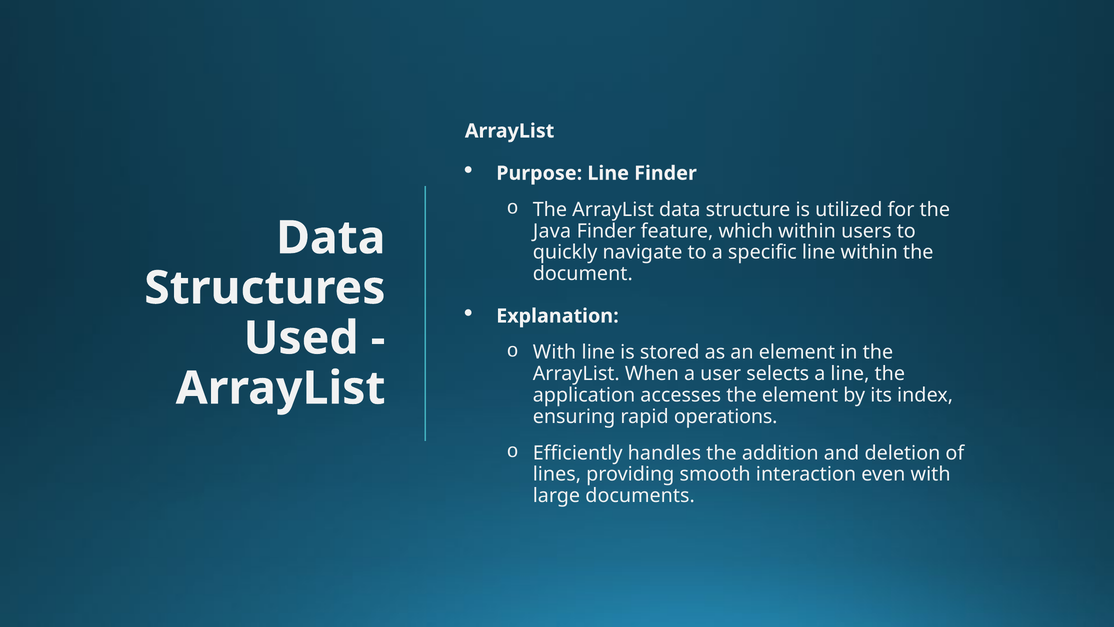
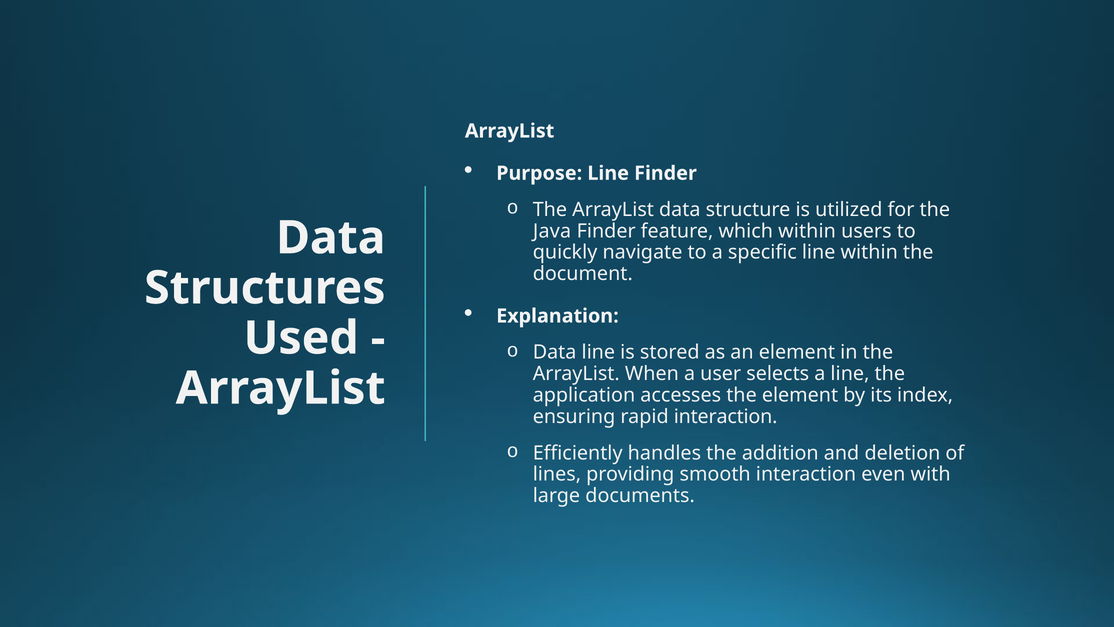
With: With -> Data (555, 352)
rapid operations: operations -> interaction (726, 416)
